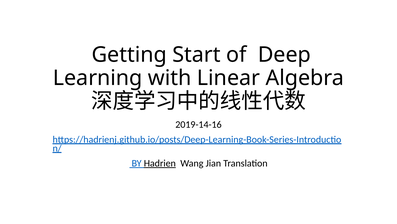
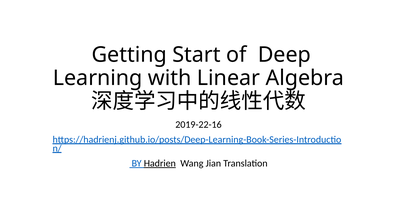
2019-14-16: 2019-14-16 -> 2019-22-16 (198, 124)
